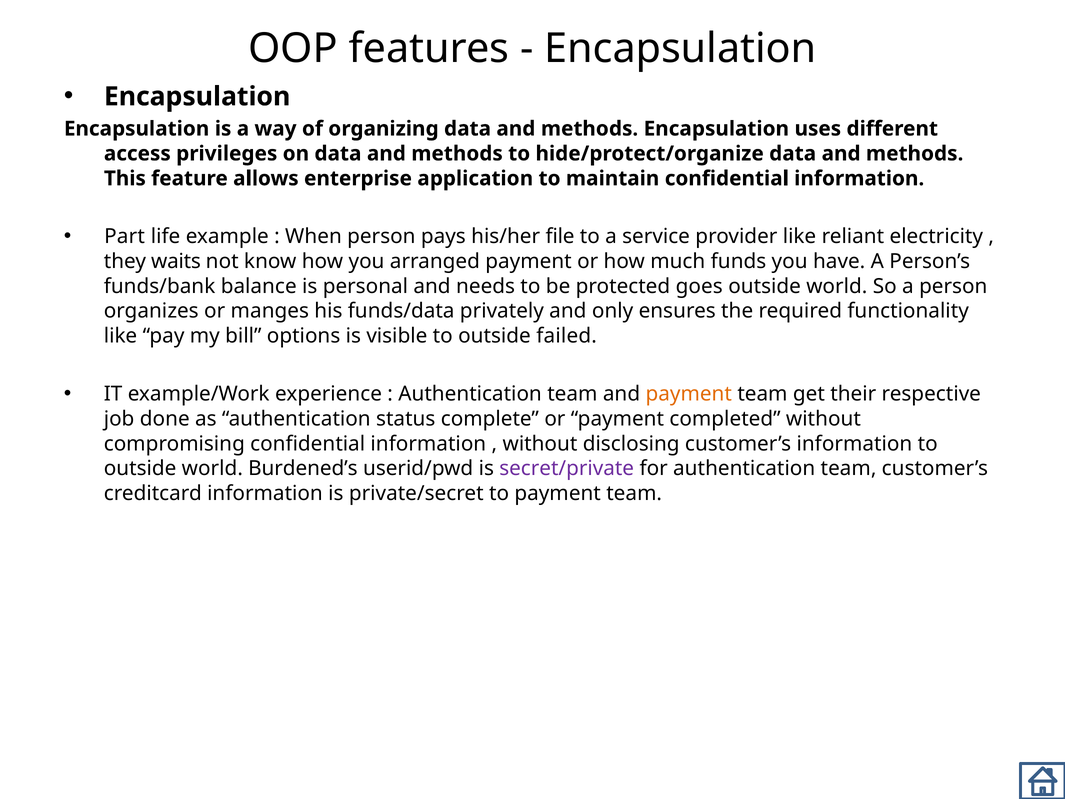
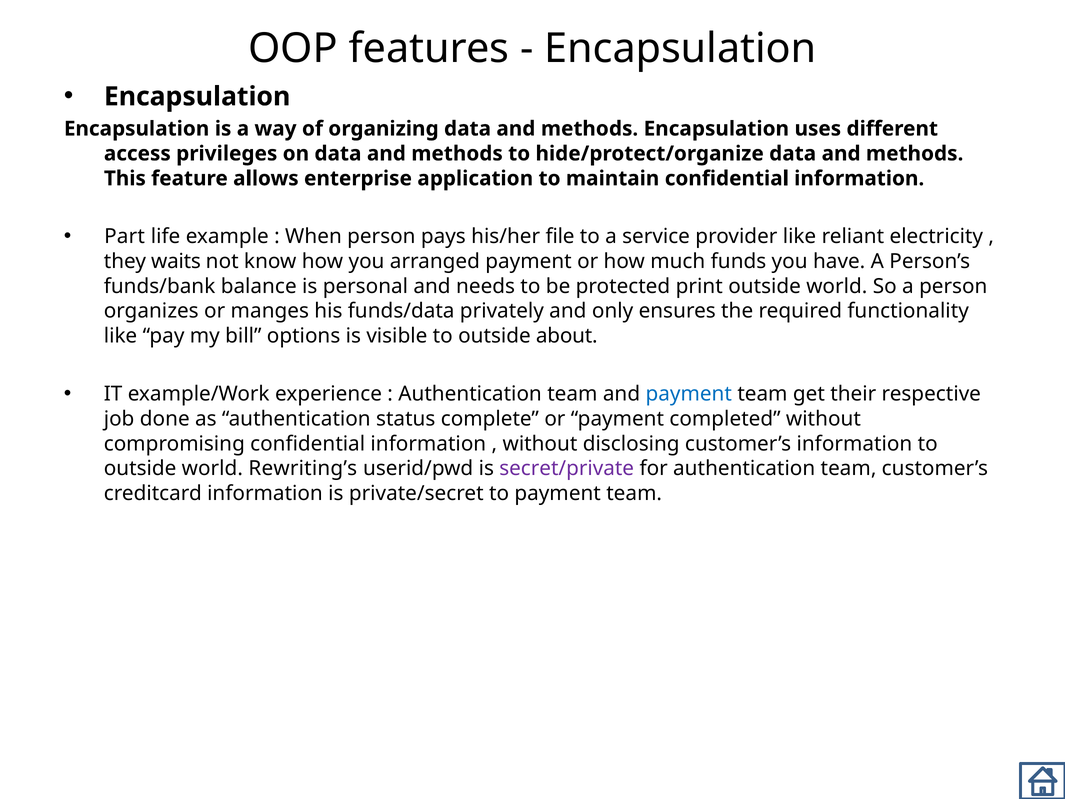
goes: goes -> print (699, 286)
failed: failed -> about (567, 336)
payment colour: orange -> blue (689, 394)
Burdened’s: Burdened’s -> Rewriting’s (303, 469)
